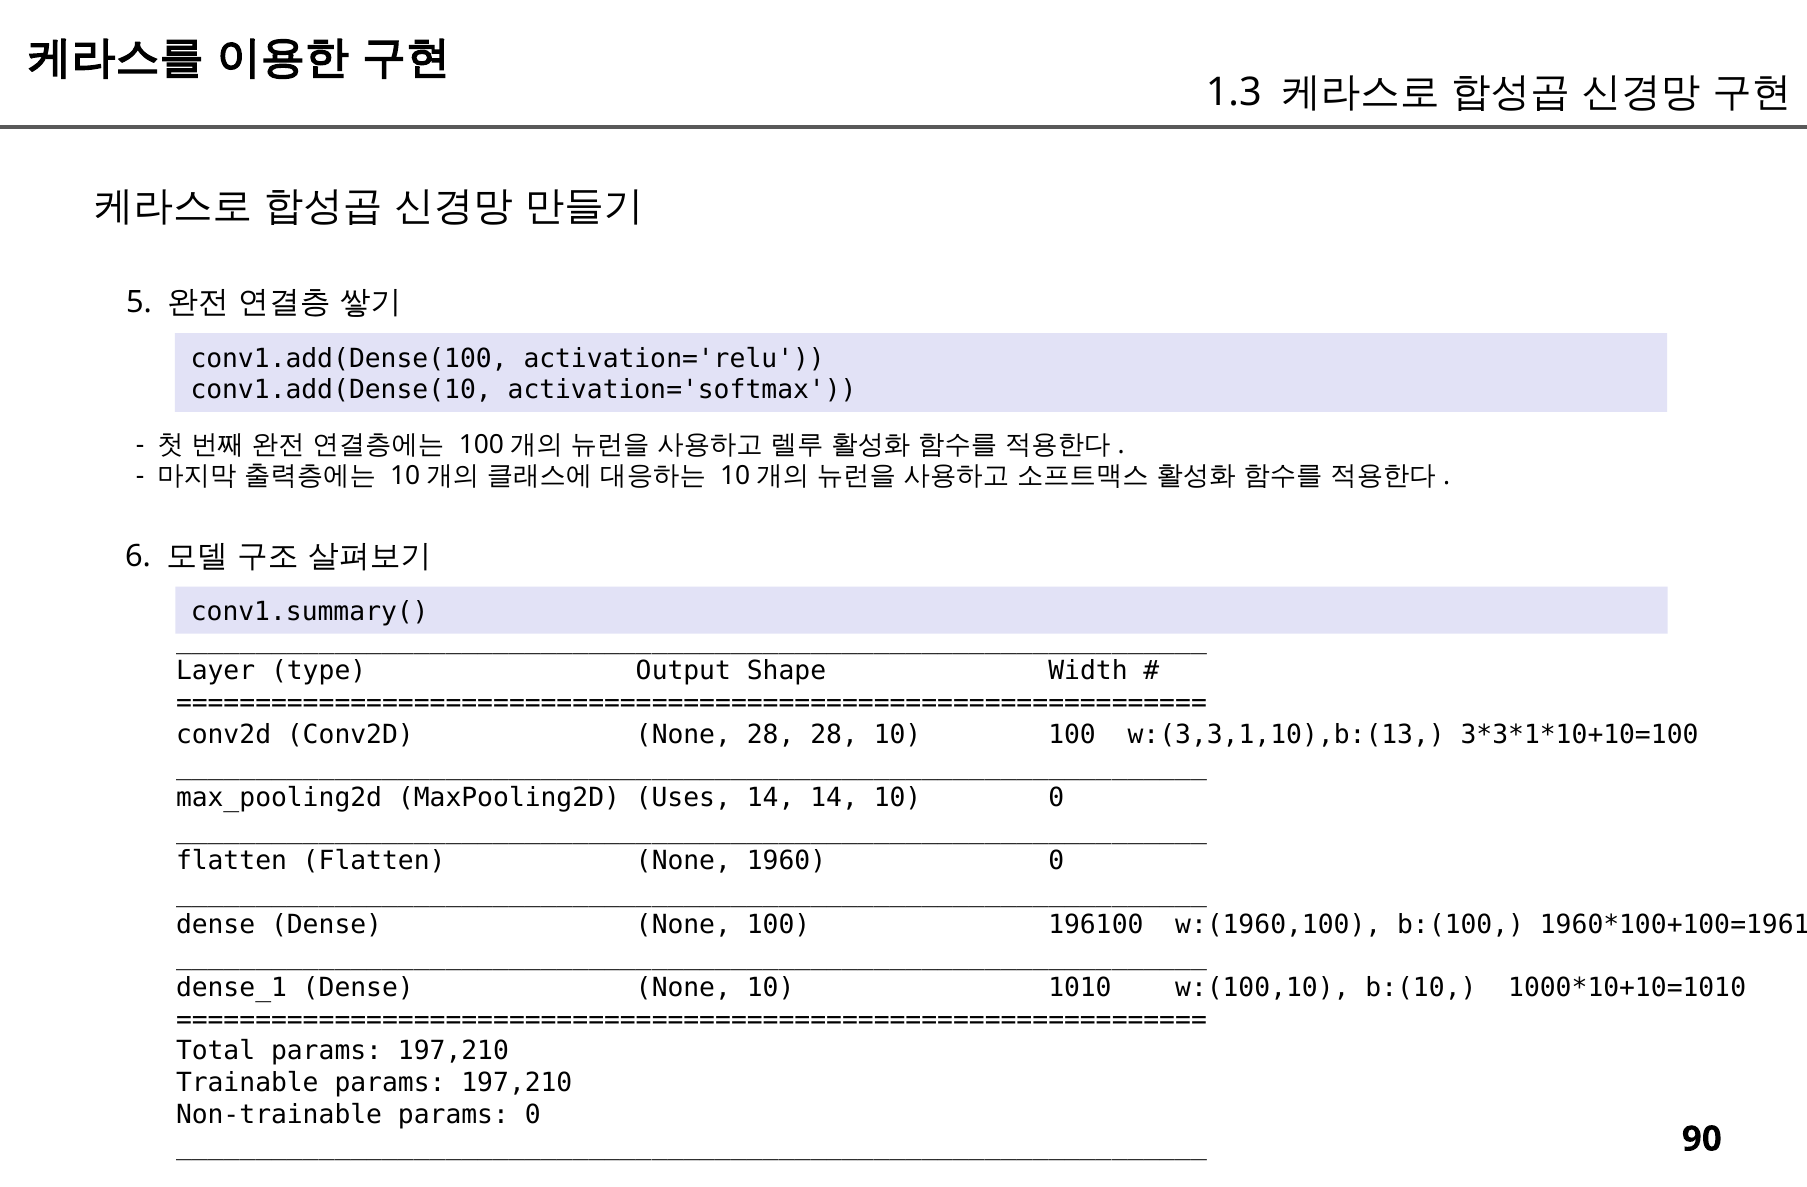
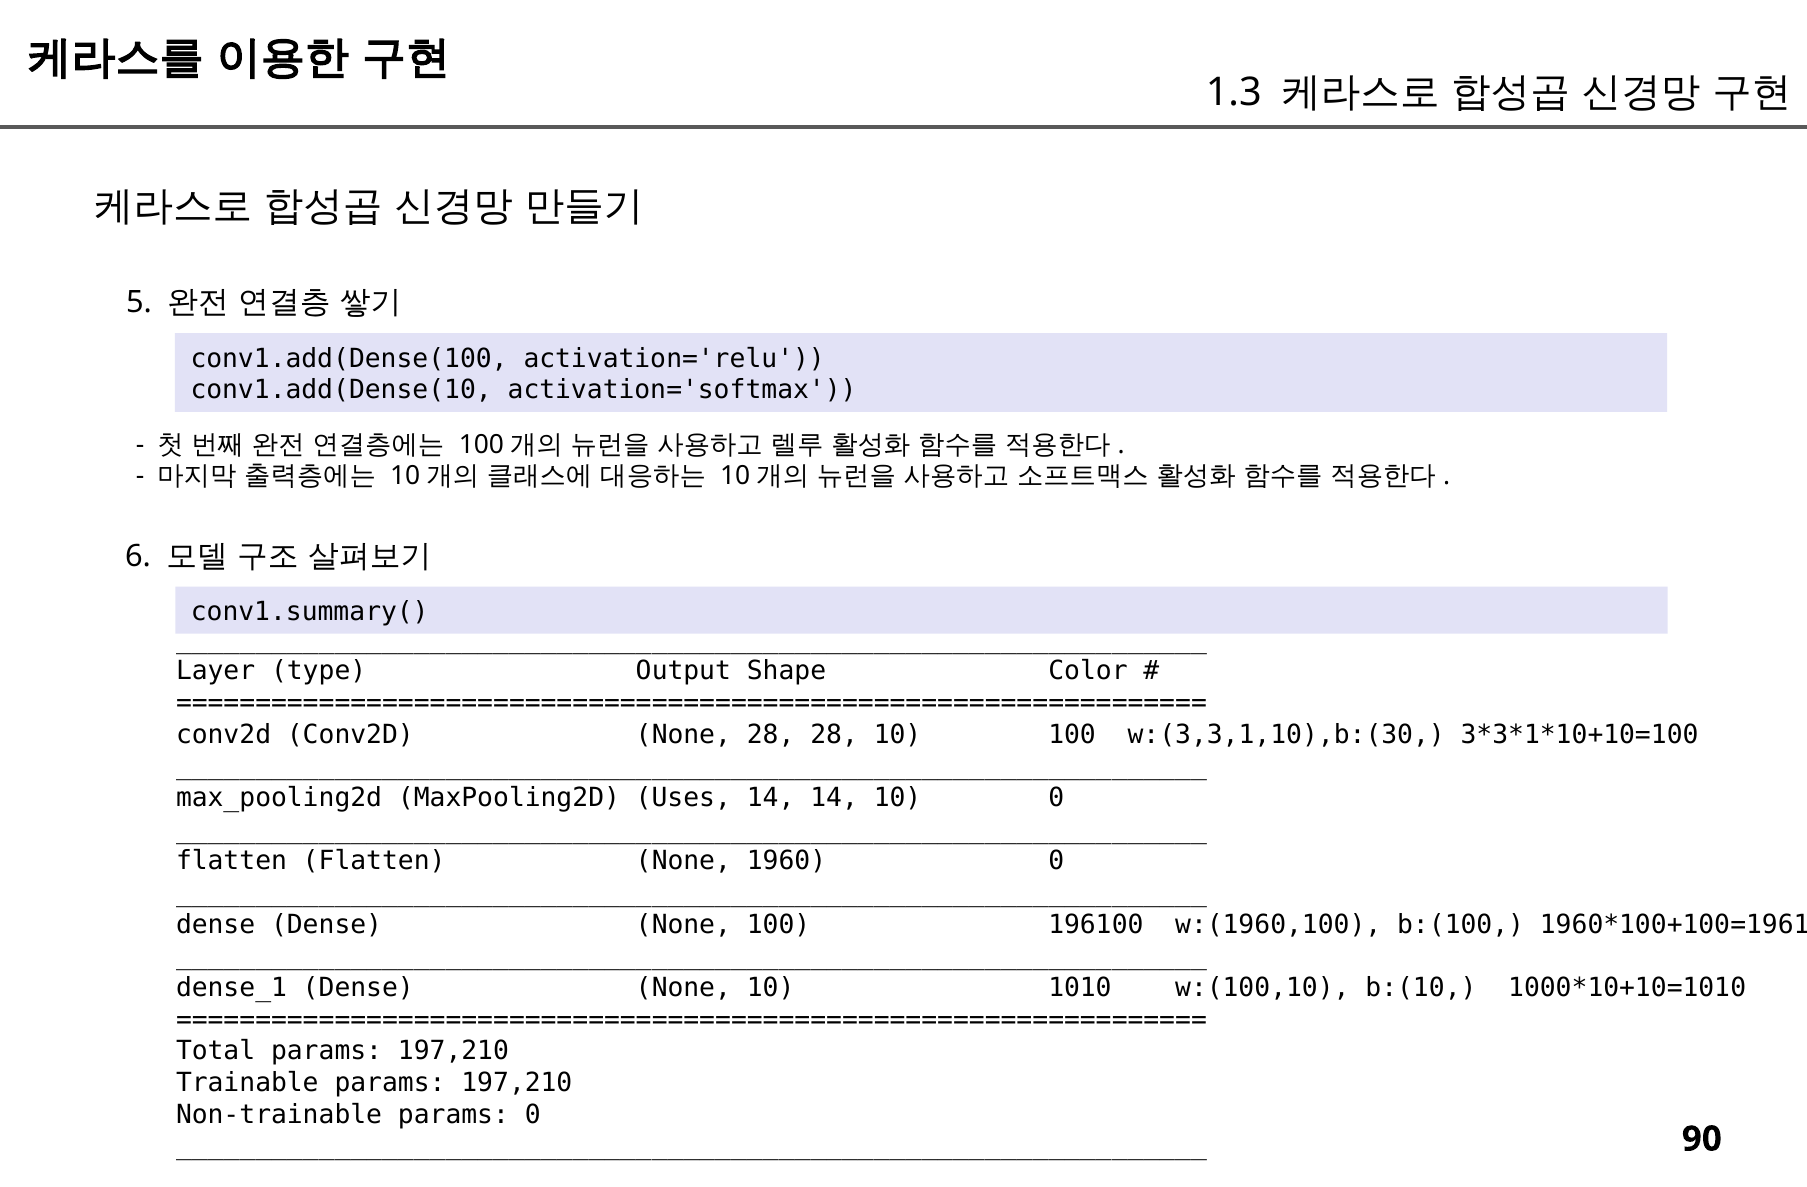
Width: Width -> Color (1088, 671)
w:(3,3,1,10),b:(13: w:(3,3,1,10),b:(13 -> w:(3,3,1,10),b:(30 (1286, 734)
